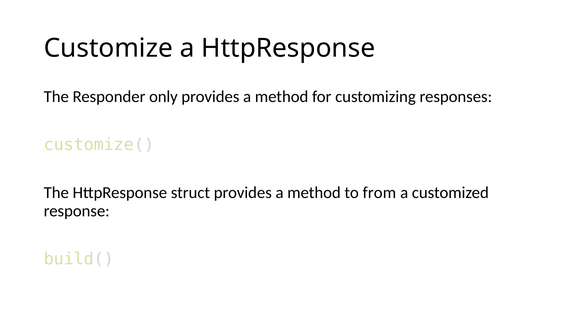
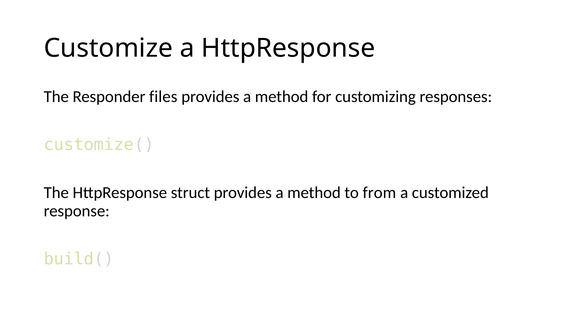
only: only -> files (163, 97)
